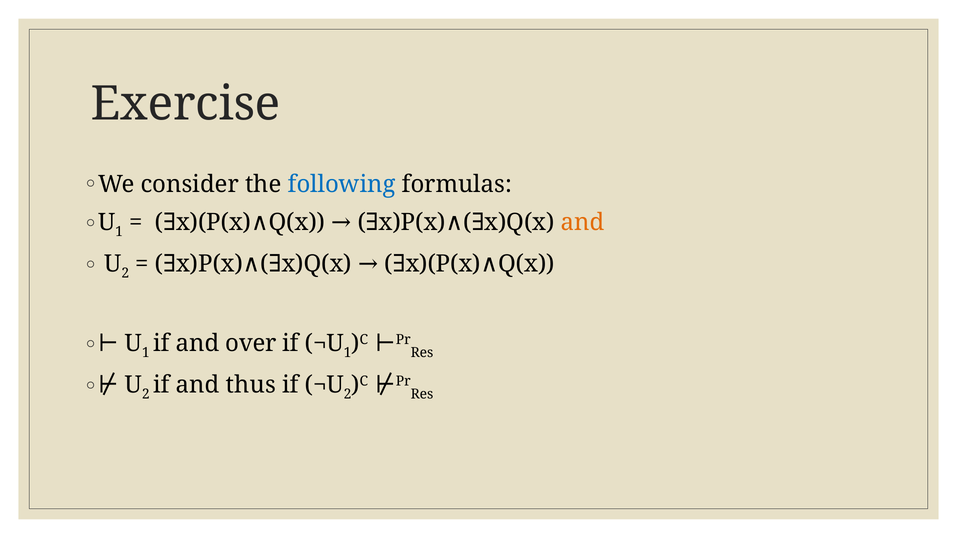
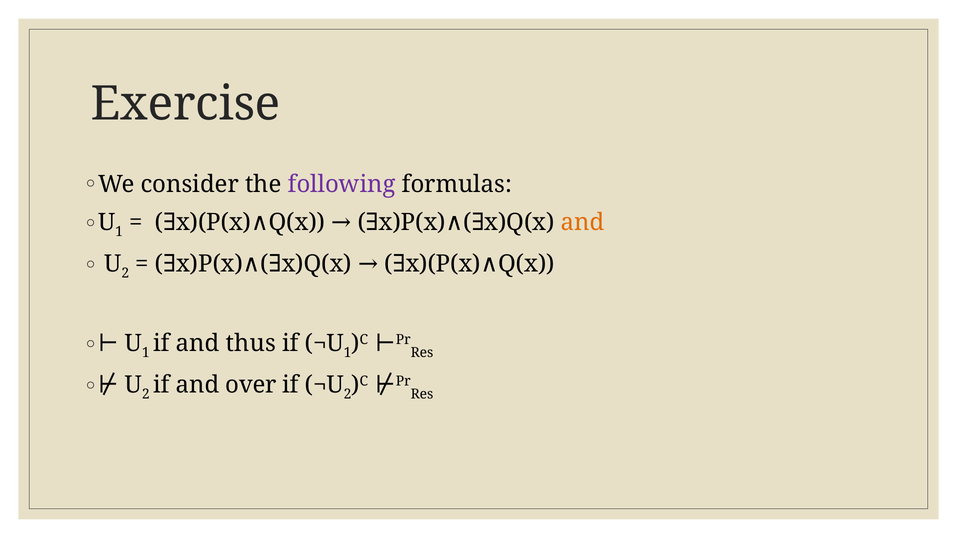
following colour: blue -> purple (342, 185)
over: over -> thus (251, 343)
thus: thus -> over (251, 385)
